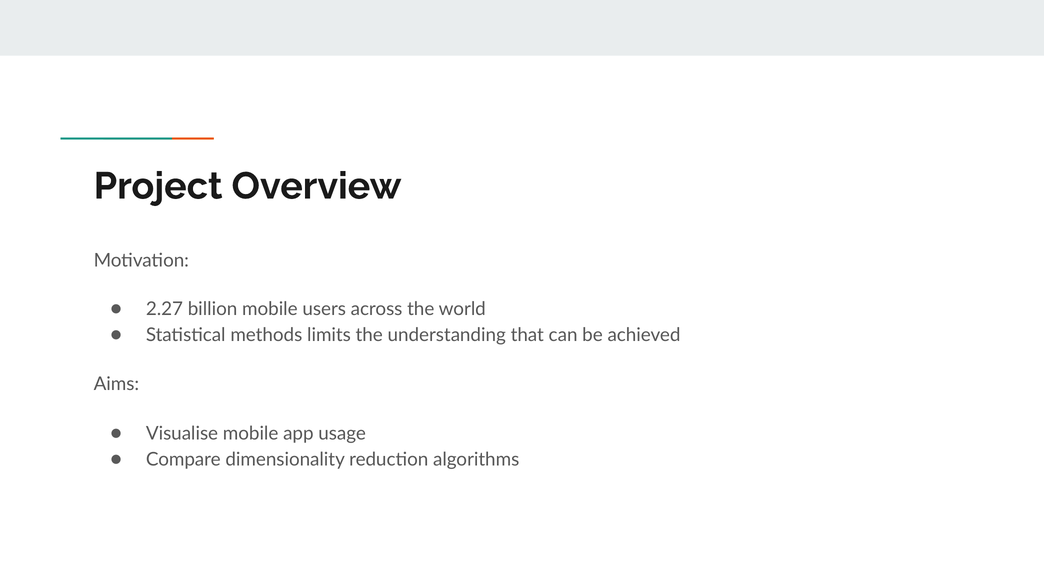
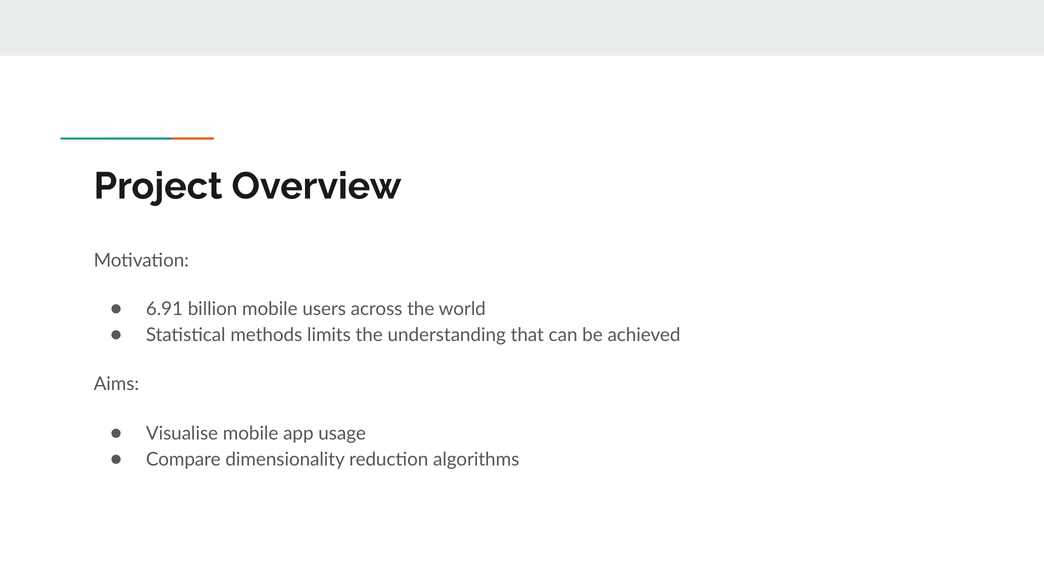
2.27: 2.27 -> 6.91 (164, 309)
